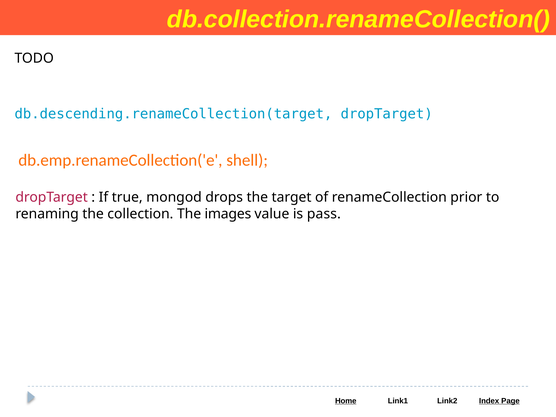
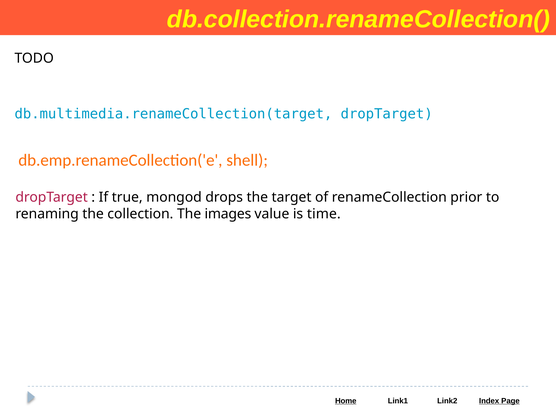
db.descending.renameCollection(target: db.descending.renameCollection(target -> db.multimedia.renameCollection(target (173, 114)
pass: pass -> time (324, 214)
